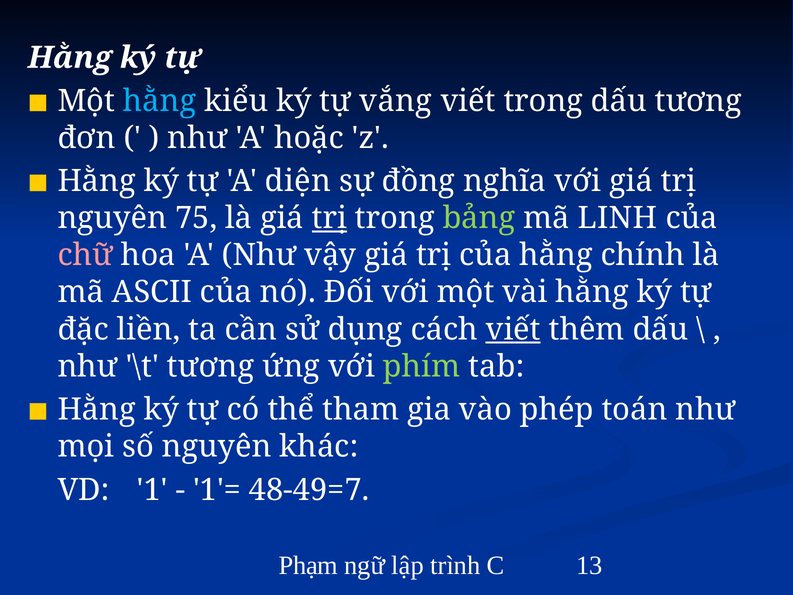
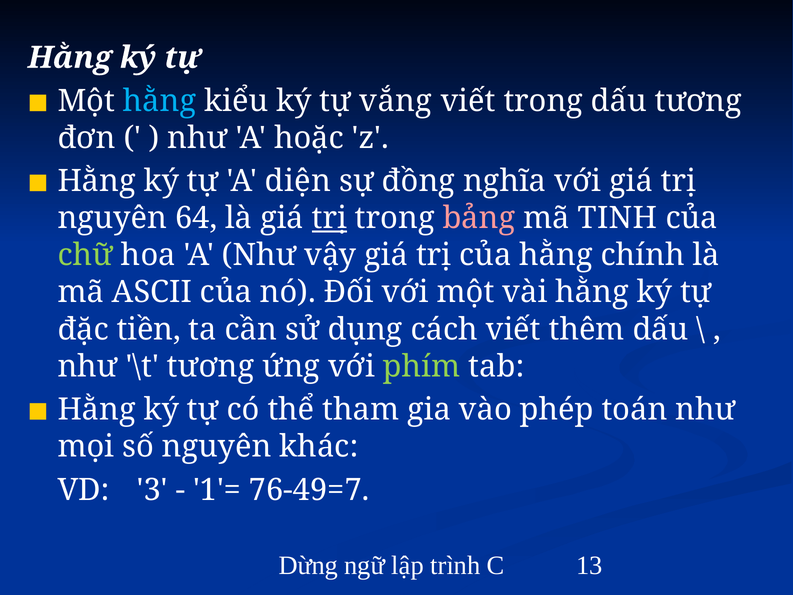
75: 75 -> 64 (196, 218)
bảng colour: light green -> pink (479, 218)
LINH: LINH -> TINH (618, 218)
chữ colour: pink -> light green (85, 255)
liền: liền -> tiền (149, 329)
viết underline: present -> none (513, 329)
1: 1 -> 3 (152, 490)
48-49=7: 48-49=7 -> 76-49=7 (309, 490)
Phạm: Phạm -> Dừng (308, 565)
